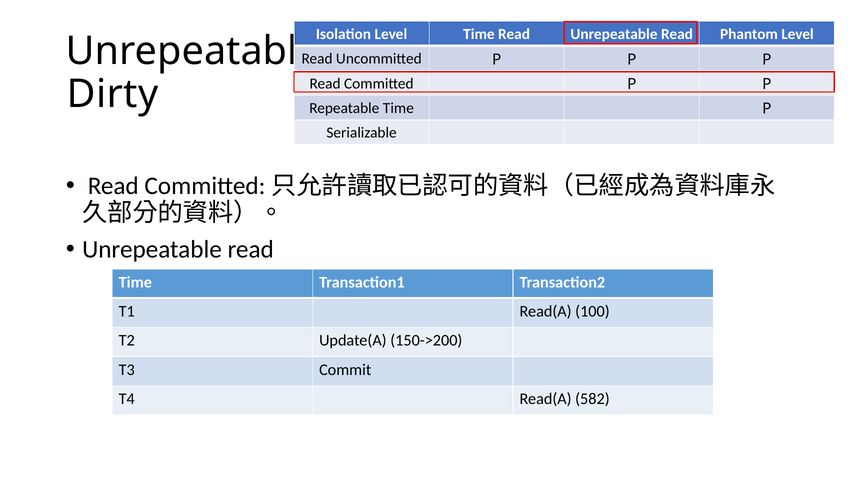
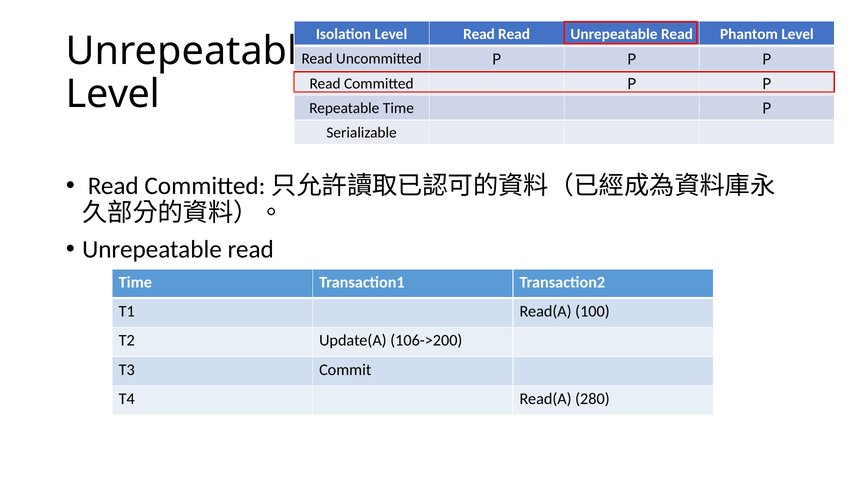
Isolation Level Time: Time -> Read (479, 34)
Dirty: Dirty -> Level (113, 94)
150->200: 150->200 -> 106->200 (426, 340)
582: 582 -> 280 (592, 399)
